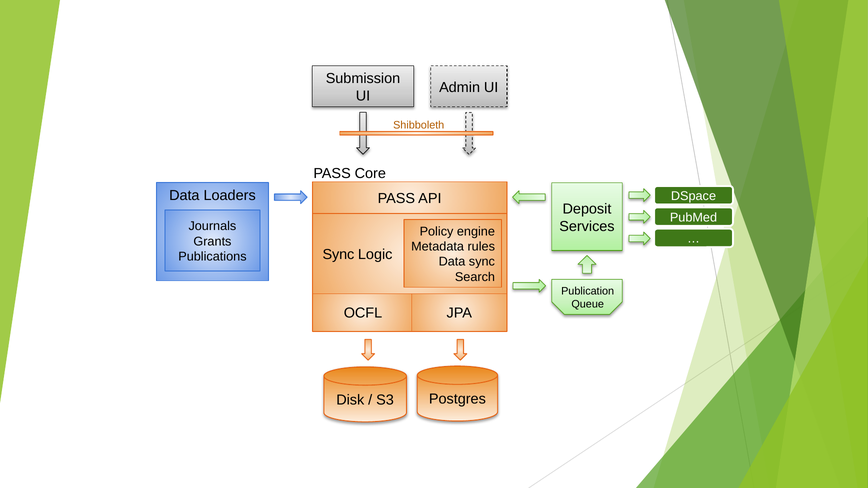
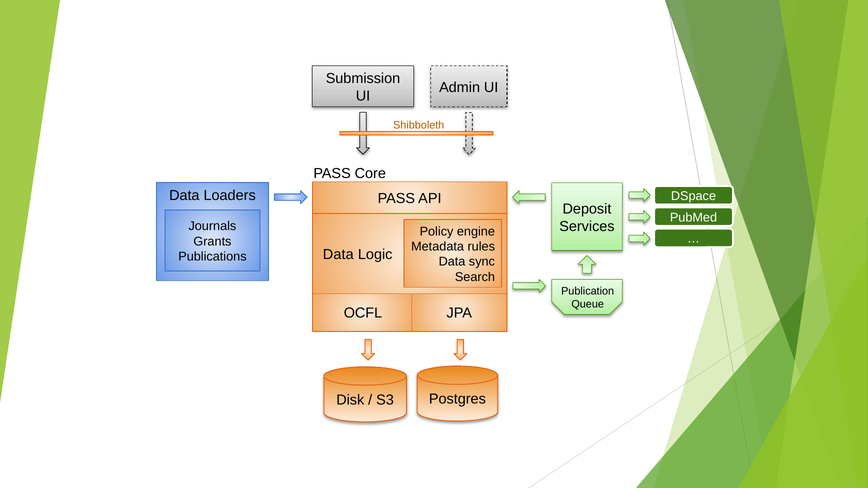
Sync: Sync -> Data (338, 255)
